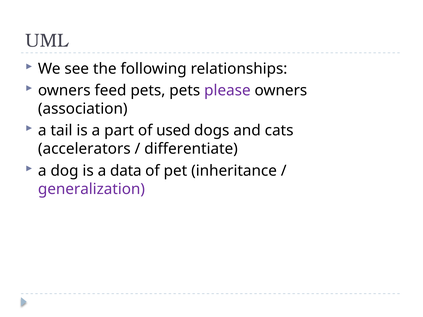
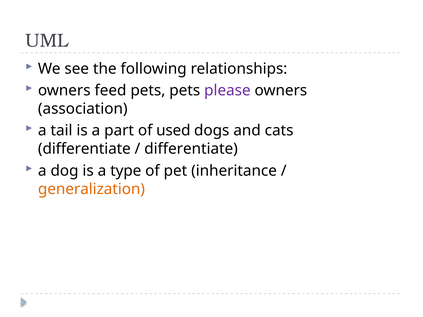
accelerators: accelerators -> differentiate (84, 149)
data: data -> type (126, 171)
generalization colour: purple -> orange (91, 189)
